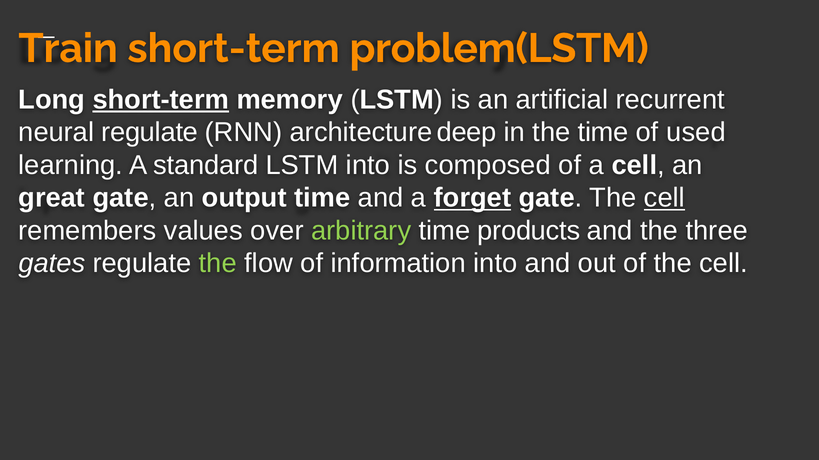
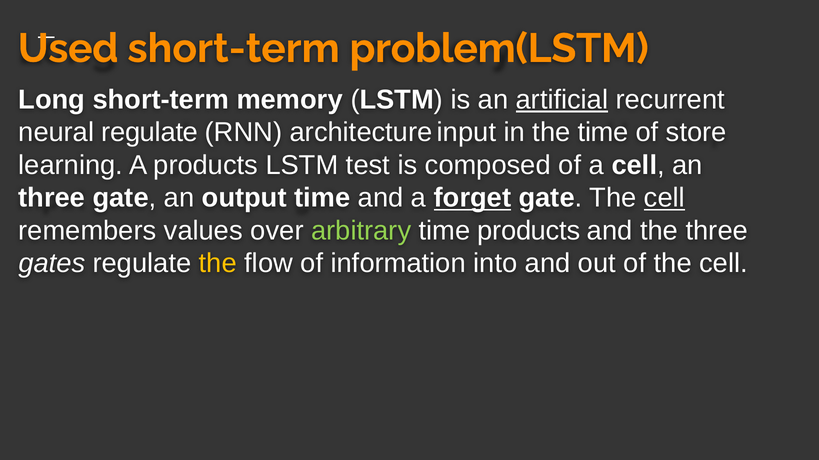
Train: Train -> Used (68, 49)
short-term underline: present -> none (161, 100)
artificial underline: none -> present (562, 100)
deep: deep -> input (466, 133)
used: used -> store (696, 133)
A standard: standard -> products (206, 165)
LSTM into: into -> test (368, 165)
great: great -> three (52, 198)
the colour: light green -> yellow (218, 264)
